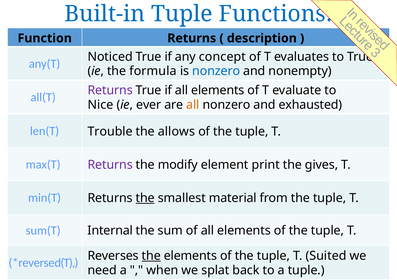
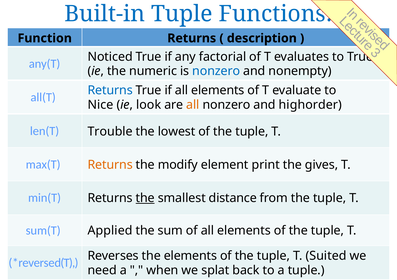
concept: concept -> factorial (222, 57)
formula: formula -> numeric (153, 71)
Returns colour: purple -> blue (110, 90)
ever: ever -> look (149, 105)
exhausted: exhausted -> highorder (310, 105)
allows: allows -> lowest (177, 131)
Returns colour: purple -> orange (110, 164)
material: material -> distance (233, 198)
Internal: Internal -> Applied (110, 230)
the underline: present -> none (151, 255)
